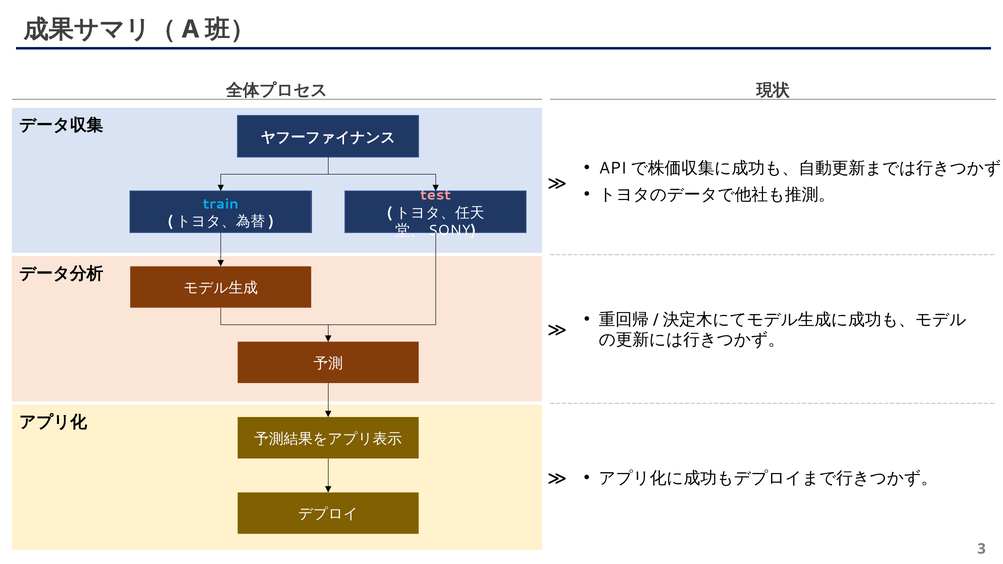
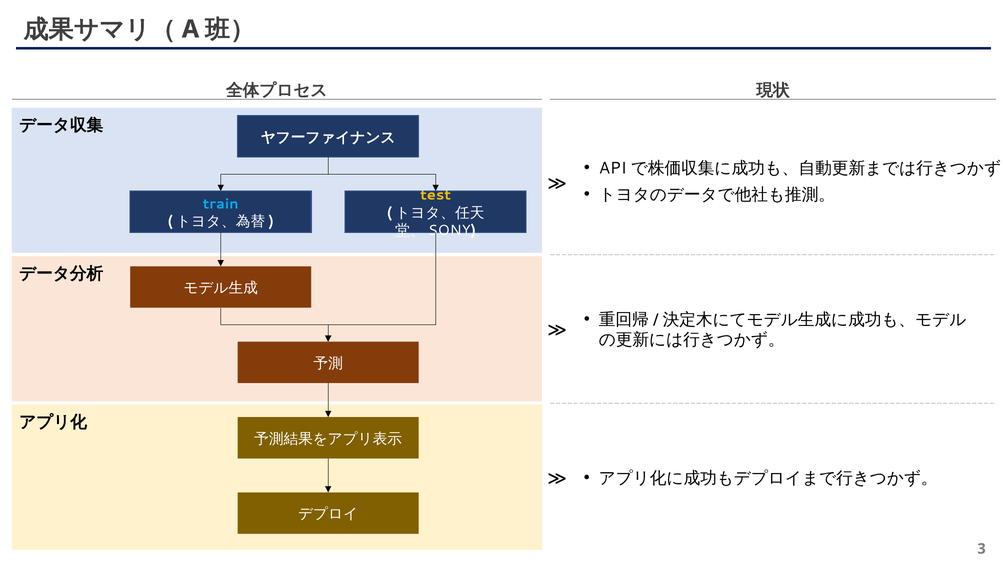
test colour: pink -> yellow (436, 195)
